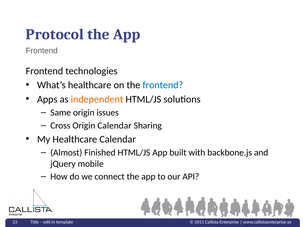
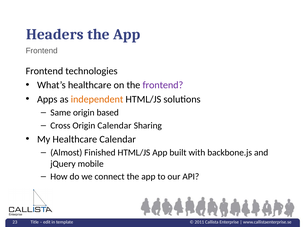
Protocol: Protocol -> Headers (55, 35)
frontend colour: blue -> purple (163, 85)
issues: issues -> based (108, 113)
